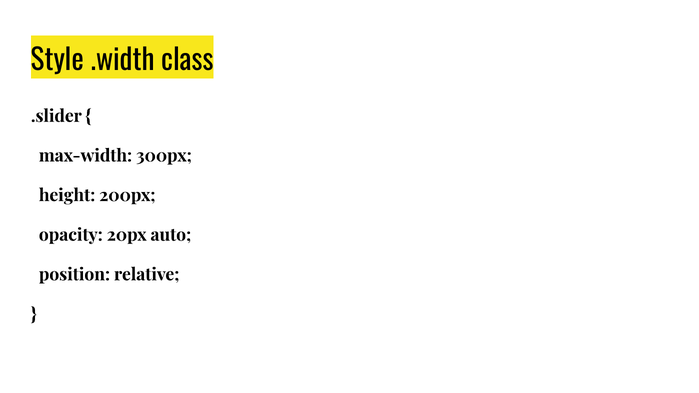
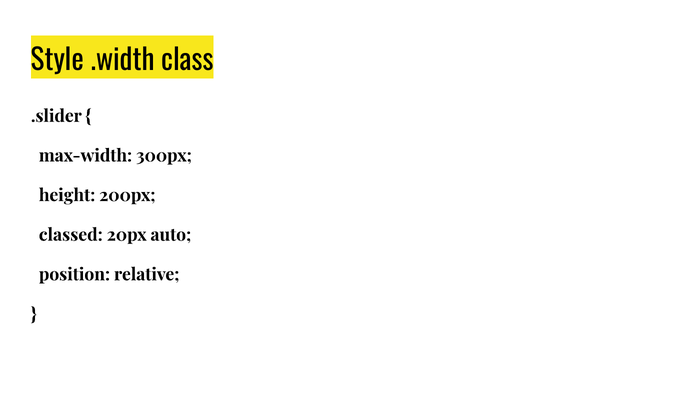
opacity: opacity -> classed (71, 235)
